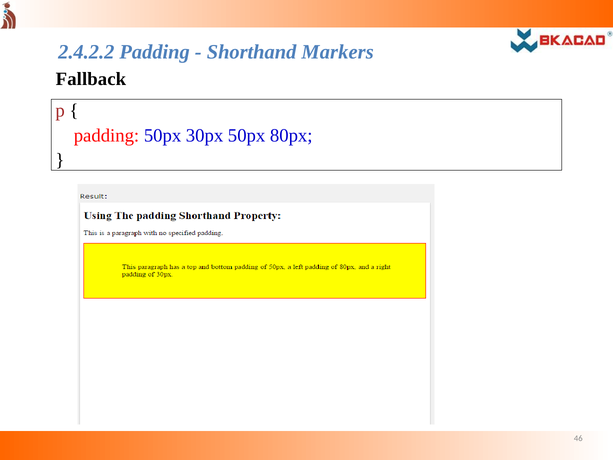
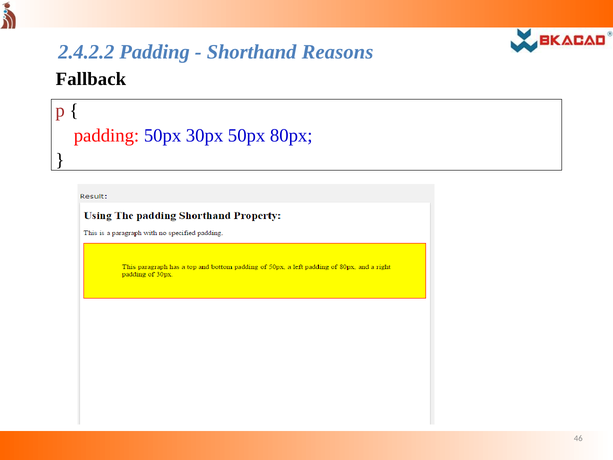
Markers: Markers -> Reasons (338, 52)
